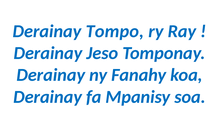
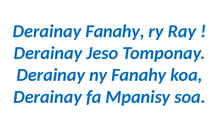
Derainay Tompo: Tompo -> Fanahy (115, 31)
